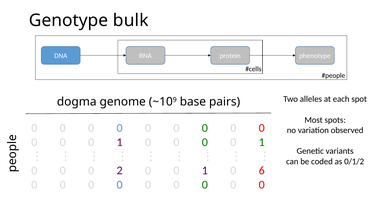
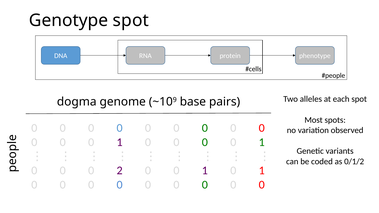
Genotype bulk: bulk -> spot (131, 20)
1 0 6: 6 -> 1 (262, 171)
